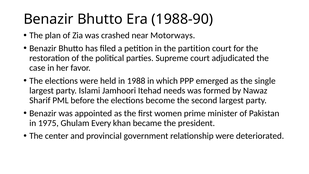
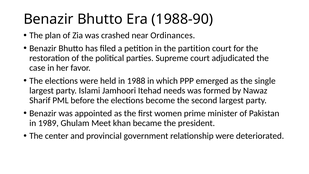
Motorways: Motorways -> Ordinances (173, 35)
1975: 1975 -> 1989 (48, 123)
Every: Every -> Meet (101, 123)
